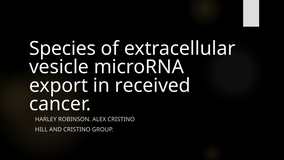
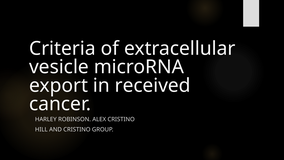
Species: Species -> Criteria (62, 48)
